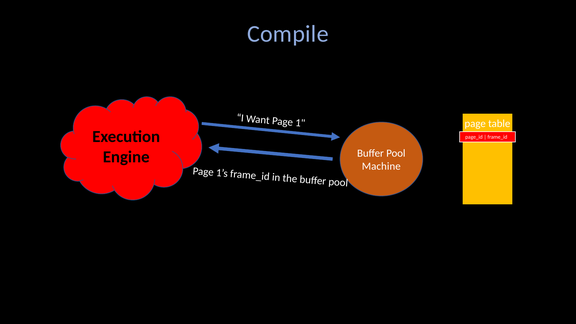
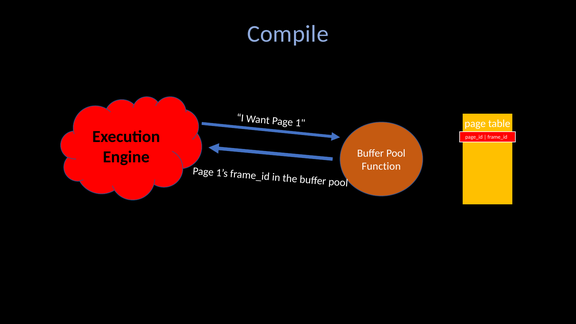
Machine: Machine -> Function (381, 166)
